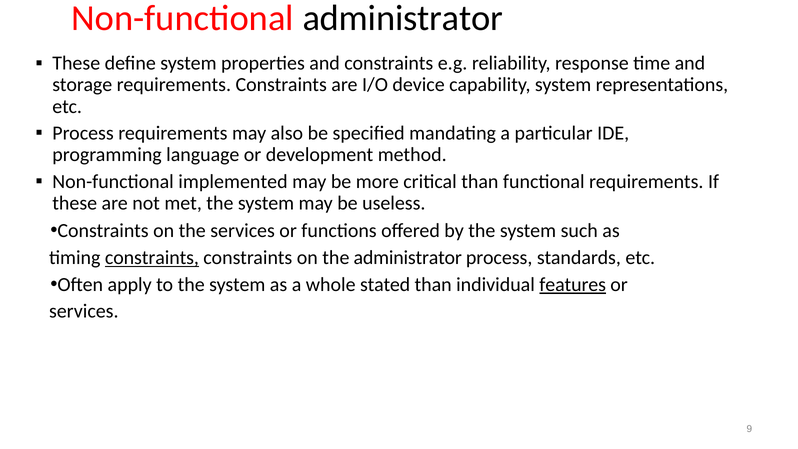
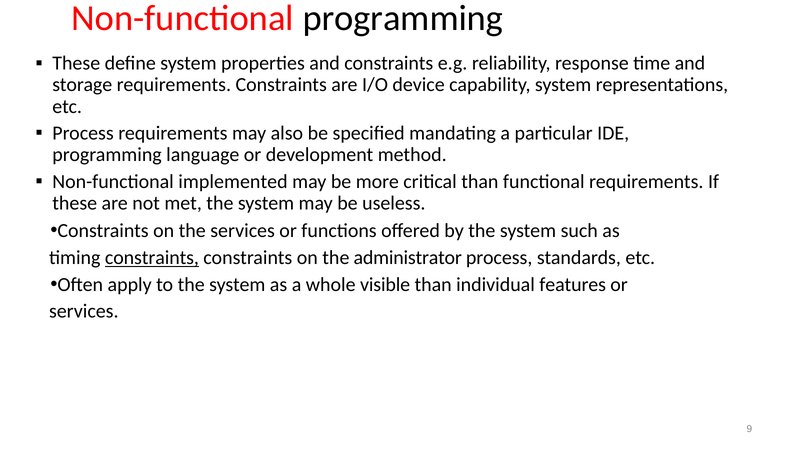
Non-functional administrator: administrator -> programming (403, 18)
stated: stated -> visible (385, 284)
features underline: present -> none (573, 284)
